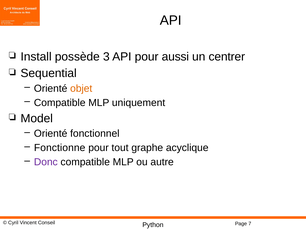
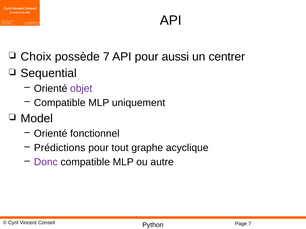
Install: Install -> Choix (36, 57)
possède 3: 3 -> 7 (106, 57)
objet colour: orange -> purple (81, 89)
Fonctionne: Fonctionne -> Prédictions (60, 148)
